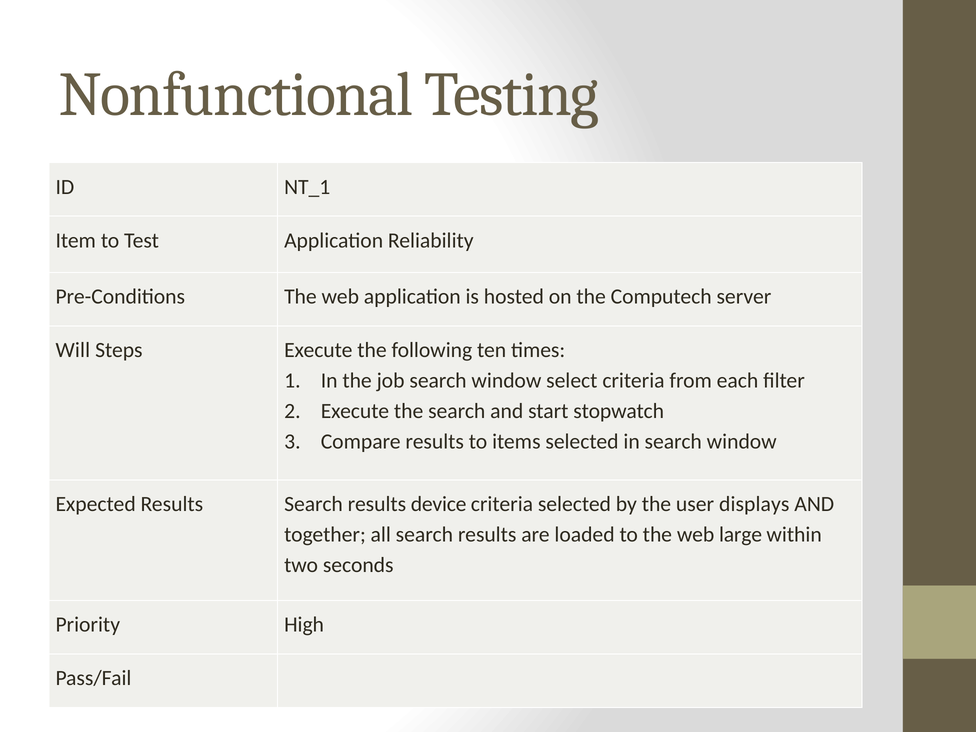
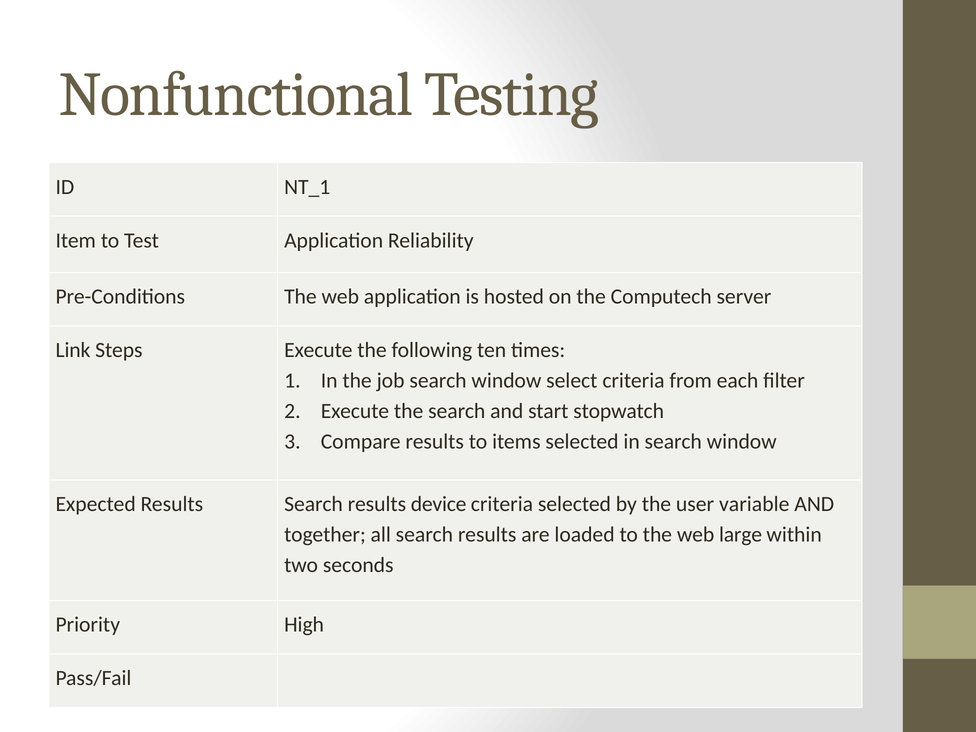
Will: Will -> Link (73, 350)
displays: displays -> variable (754, 504)
